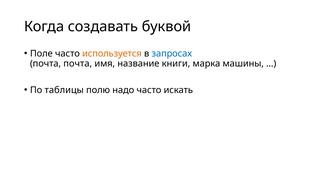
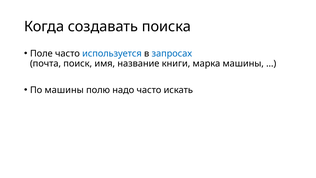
буквой: буквой -> поиска (166, 27)
используется colour: orange -> blue (112, 53)
почта почта: почта -> поиск (78, 63)
По таблицы: таблицы -> машины (64, 90)
